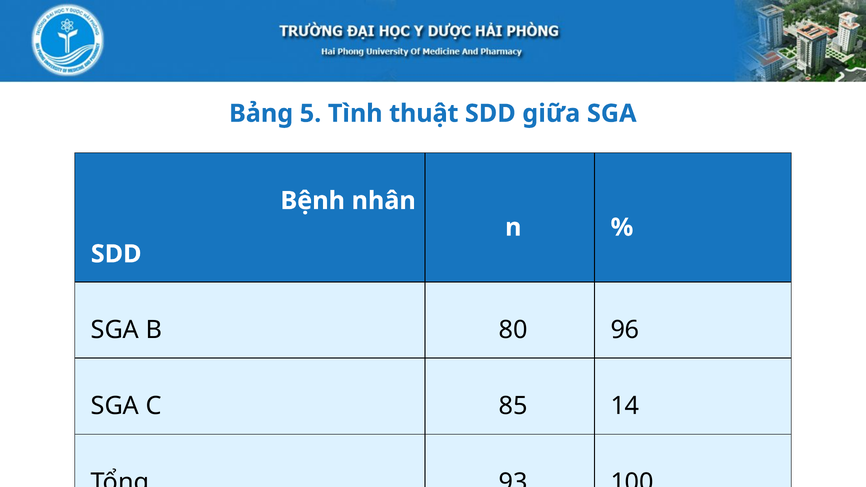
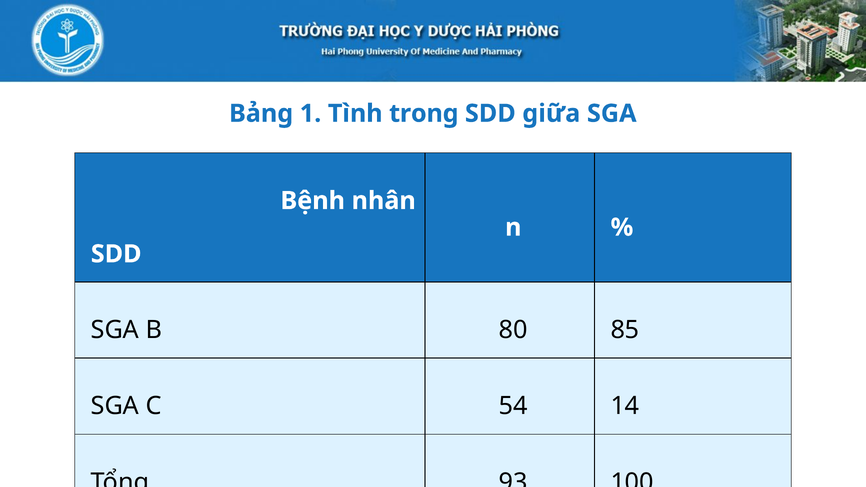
5: 5 -> 1 (311, 114)
thuật: thuật -> trong (424, 114)
96: 96 -> 85 (625, 330)
85: 85 -> 54 (513, 406)
